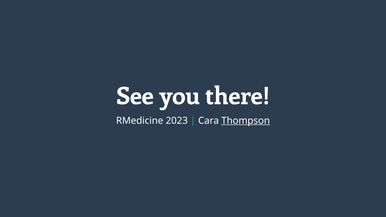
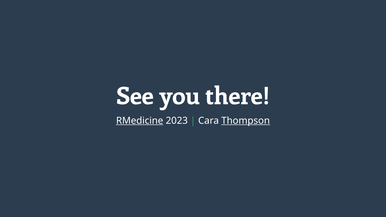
RMedicine underline: none -> present (140, 121)
